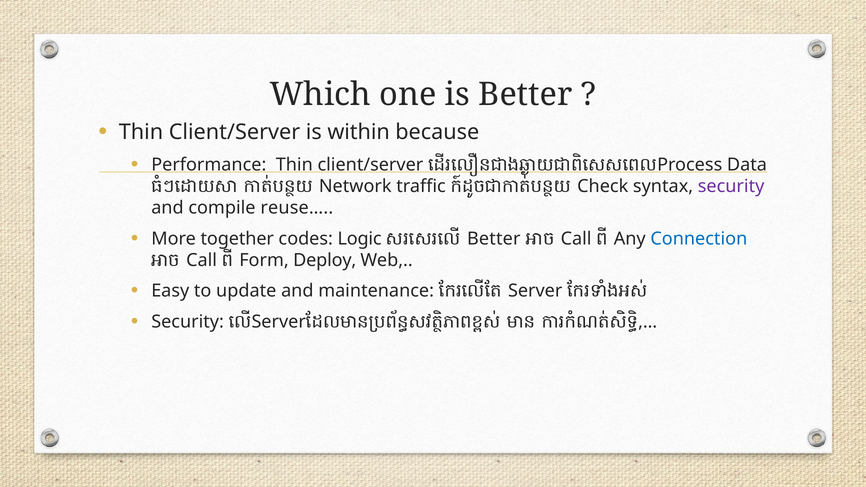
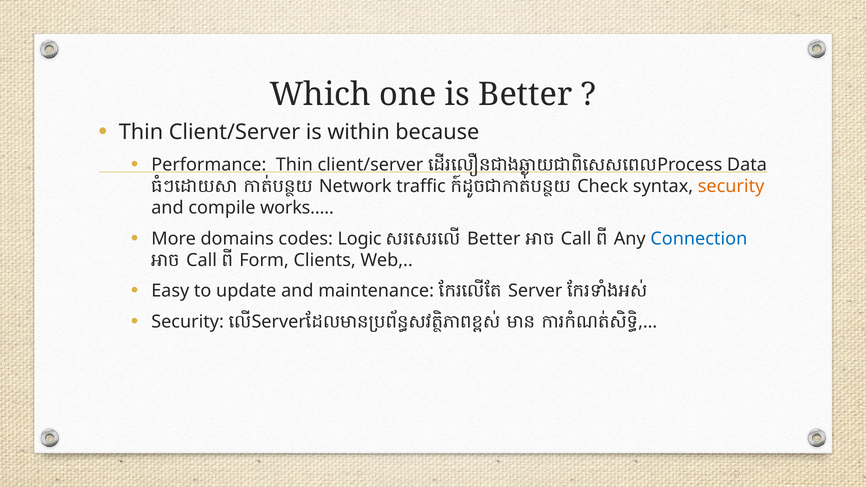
security colour: purple -> orange (731, 186)
reuse…: reuse… -> works… (297, 208)
together: together -> domains (237, 239)
Deploy: Deploy -> Clients (325, 260)
